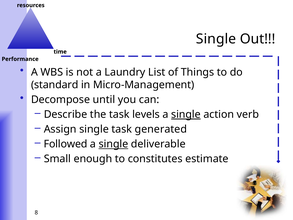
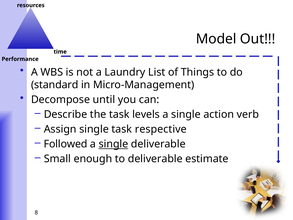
Single: Single -> Model (216, 39)
single underline: present -> none (186, 114)
generated: generated -> respective (161, 129)
to constitutes: constitutes -> deliverable (155, 159)
